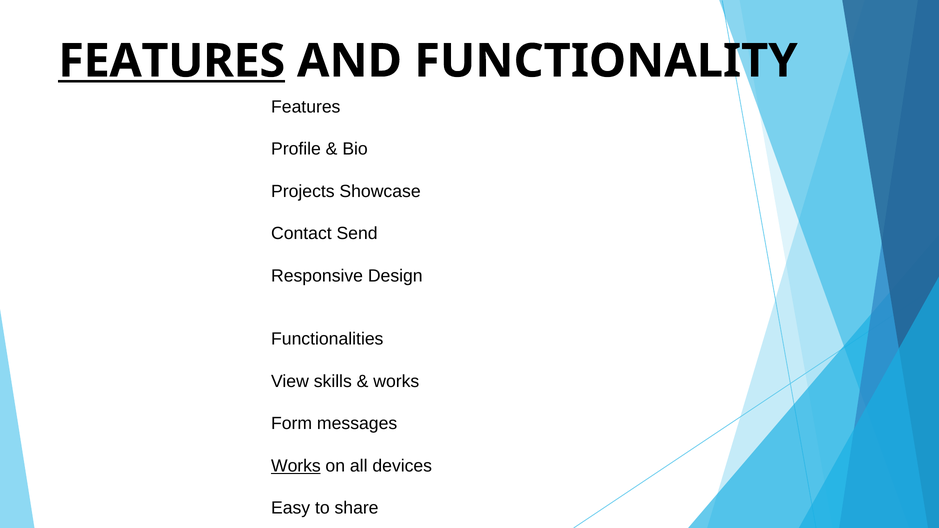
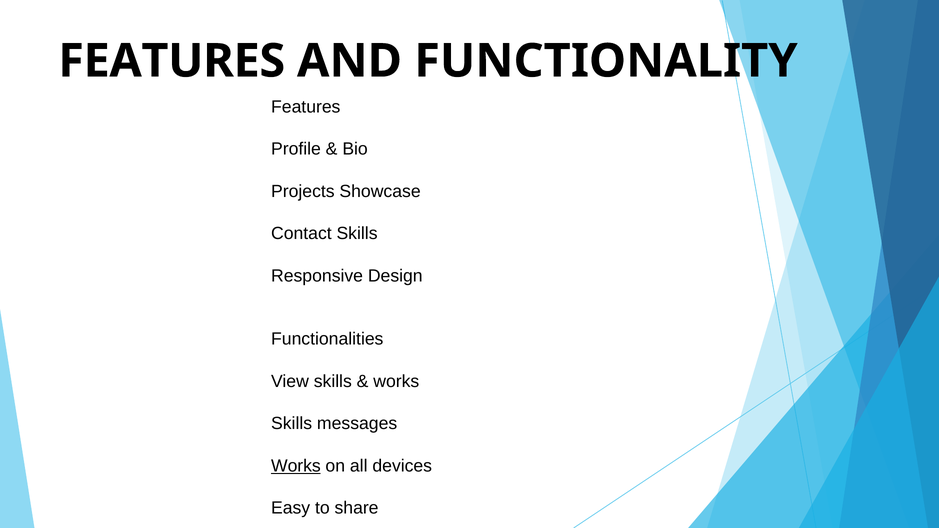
FEATURES underline: present -> none (172, 61)
Contact Send: Send -> Skills (357, 234)
Form: Form -> Skills (292, 424)
